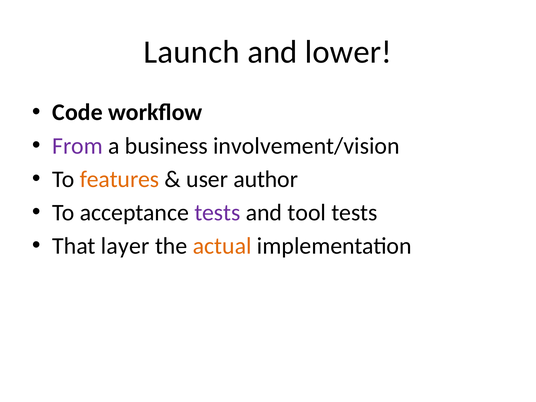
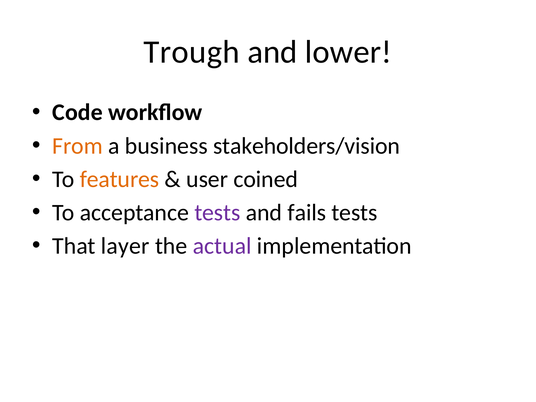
Launch: Launch -> Trough (192, 52)
From colour: purple -> orange (78, 146)
involvement/vision: involvement/vision -> stakeholders/vision (307, 146)
author: author -> coined (266, 179)
tool: tool -> fails (307, 213)
actual colour: orange -> purple (222, 246)
